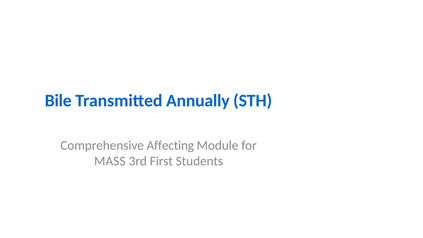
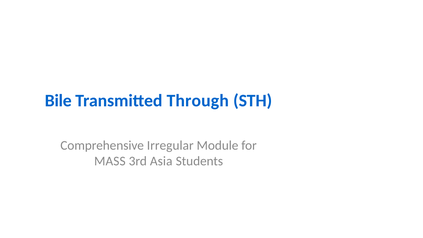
Annually: Annually -> Through (198, 101)
Affecting: Affecting -> Irregular (170, 145)
First: First -> Asia (161, 161)
